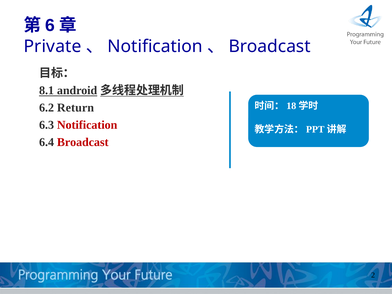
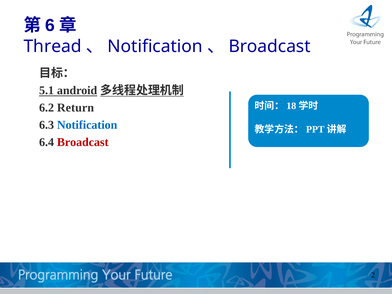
Private: Private -> Thread (53, 46)
8.1: 8.1 -> 5.1 (47, 91)
Notification colour: red -> blue (87, 125)
